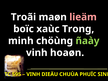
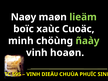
Troãi: Troãi -> Naøy (24, 17)
lieäm colour: pink -> light green (83, 17)
Trong: Trong -> Cuoäc (78, 29)
